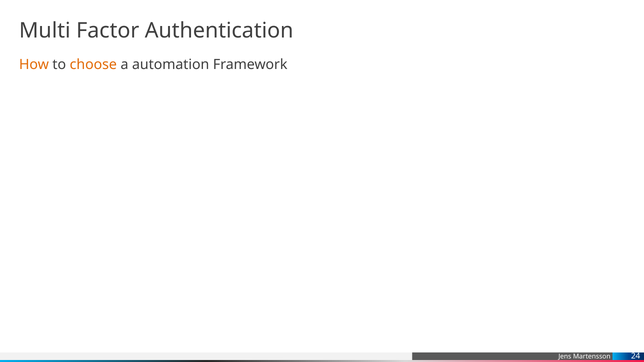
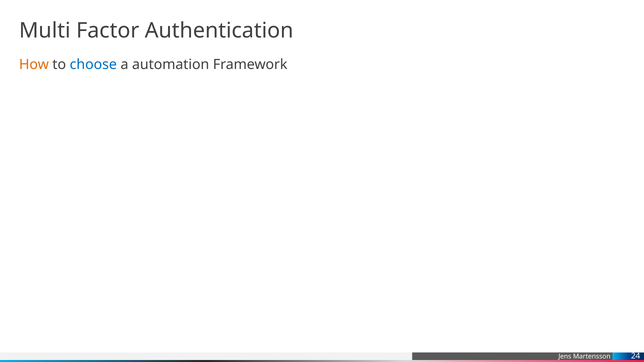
choose colour: orange -> blue (93, 65)
